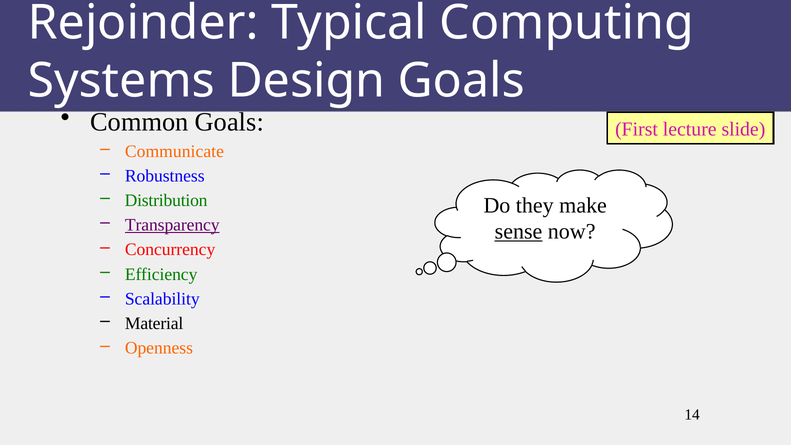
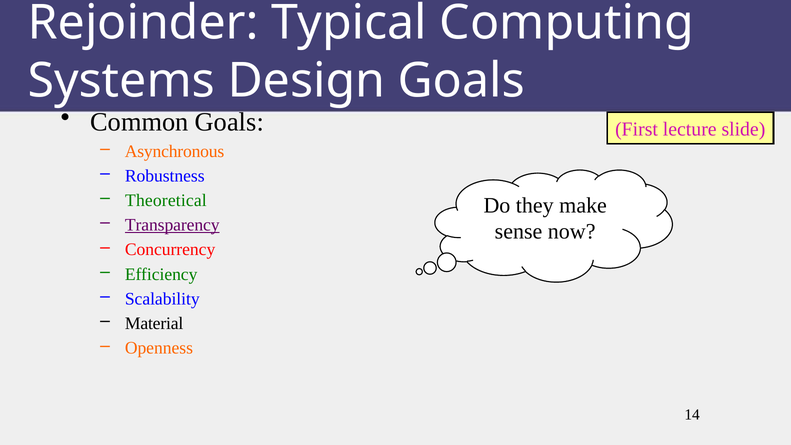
Communicate: Communicate -> Asynchronous (175, 151)
Distribution: Distribution -> Theoretical (166, 200)
sense underline: present -> none (519, 232)
